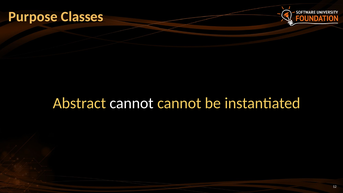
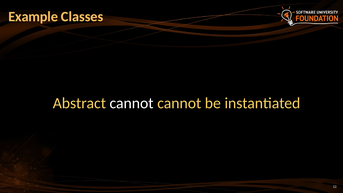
Purpose: Purpose -> Example (33, 17)
